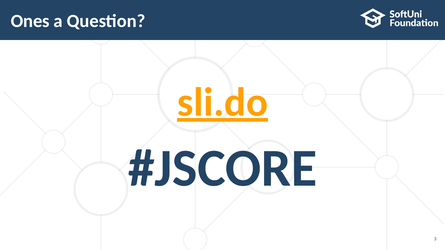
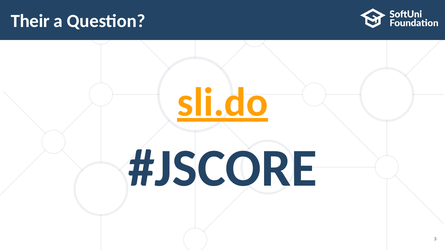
Ones: Ones -> Their (30, 21)
